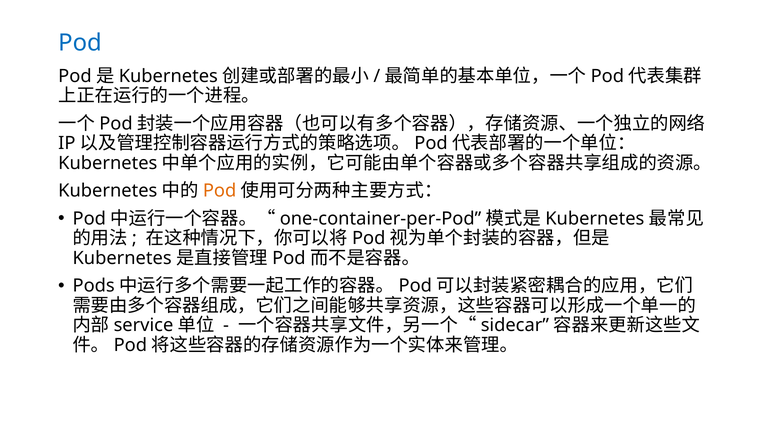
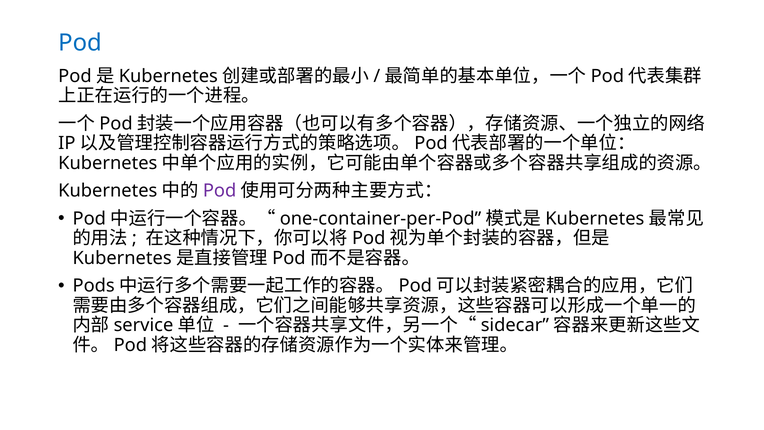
Pod colour: orange -> purple (220, 191)
